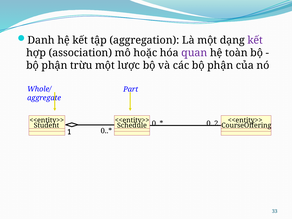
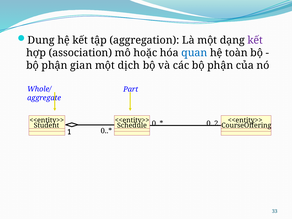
Danh: Danh -> Dung (41, 40)
quan colour: purple -> blue (194, 53)
trừu: trừu -> gian (81, 65)
lược: lược -> dịch (129, 65)
